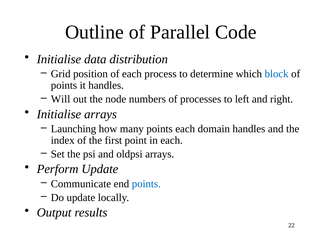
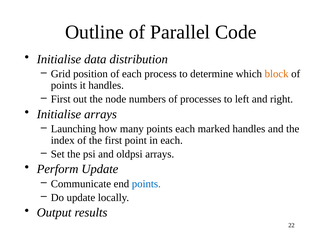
block colour: blue -> orange (277, 74)
Will: Will -> First (61, 99)
domain: domain -> marked (214, 129)
